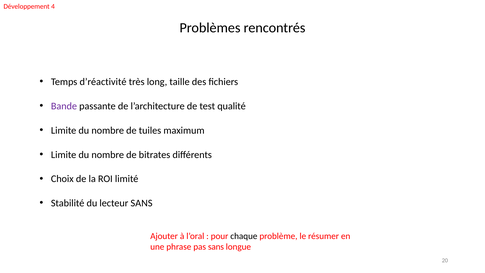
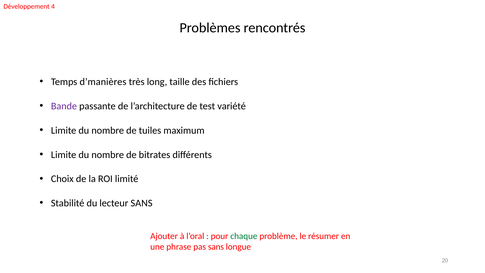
d’réactivité: d’réactivité -> d’manières (103, 82)
qualité: qualité -> variété (232, 106)
chaque colour: black -> green (244, 236)
